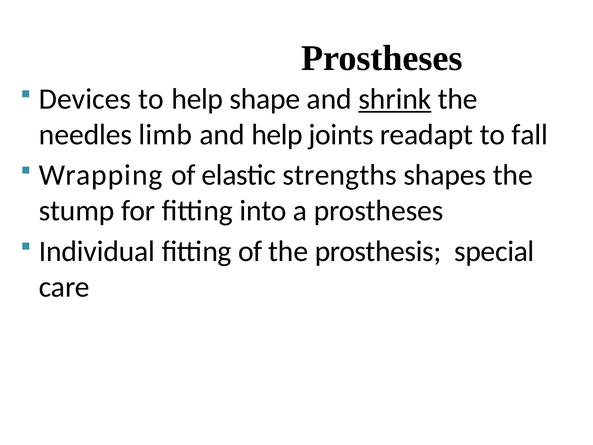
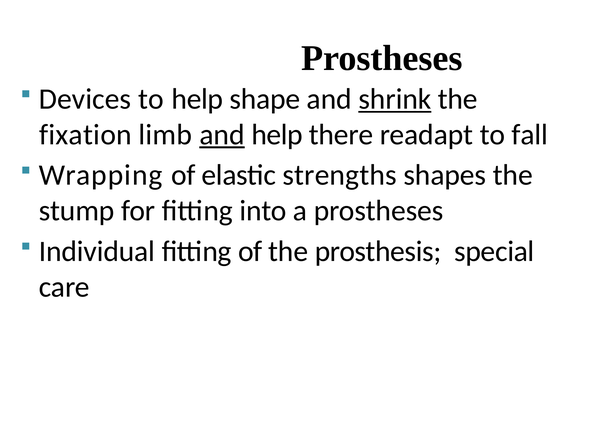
needles: needles -> fixation (85, 134)
and underline: none -> present (222, 134)
joints: joints -> there (341, 134)
